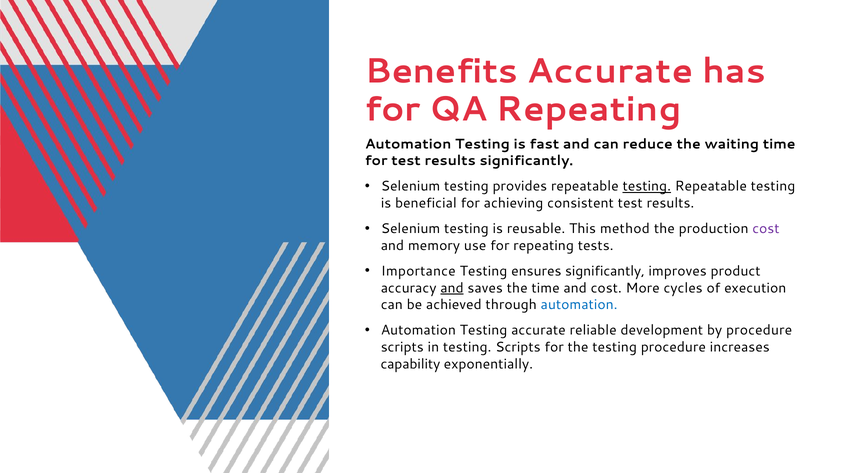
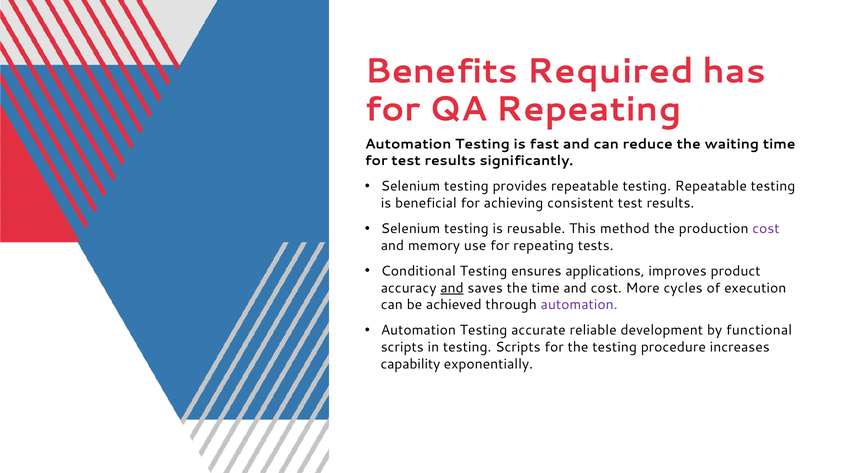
Benefits Accurate: Accurate -> Required (610, 71)
testing underline: present -> none (647, 186)
Importance: Importance -> Conditional (418, 271)
ensures significantly: significantly -> applications (605, 271)
automation colour: blue -> purple (579, 305)
by procedure: procedure -> functional (759, 330)
